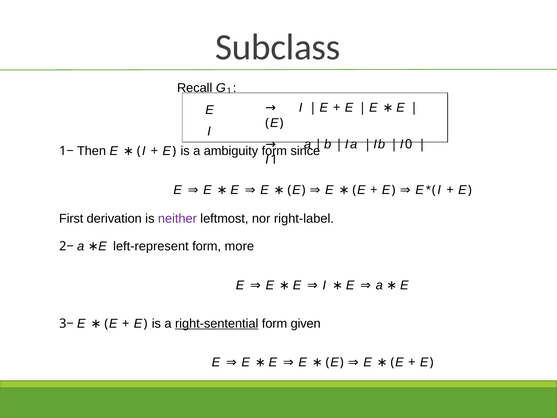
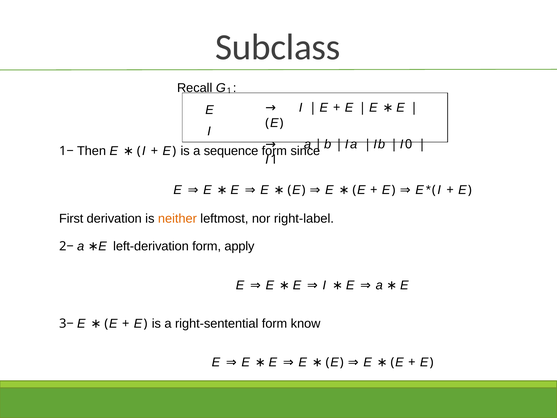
ambiguity: ambiguity -> sequence (231, 151)
neither colour: purple -> orange (177, 219)
left-represent: left-represent -> left-derivation (151, 246)
more: more -> apply (239, 246)
right-sentential underline: present -> none (217, 323)
given: given -> know (306, 323)
